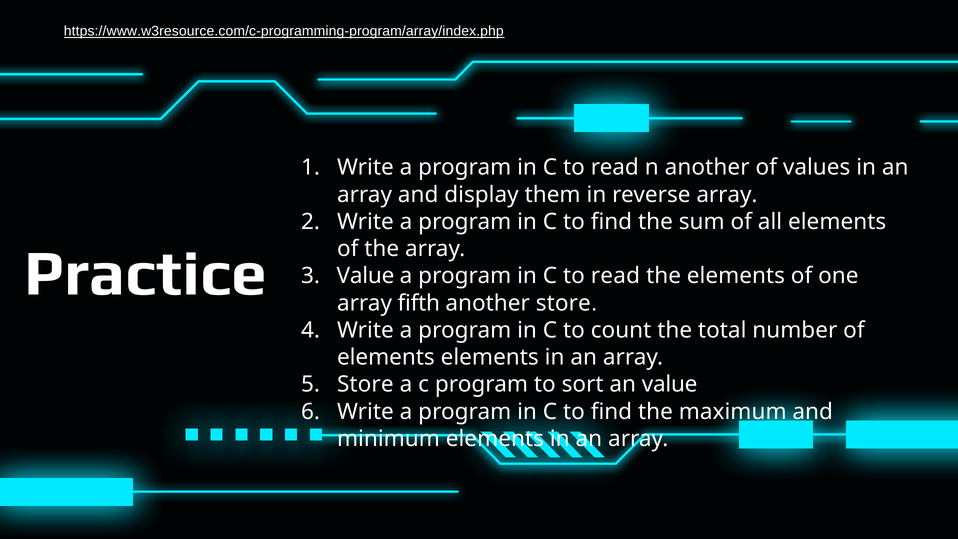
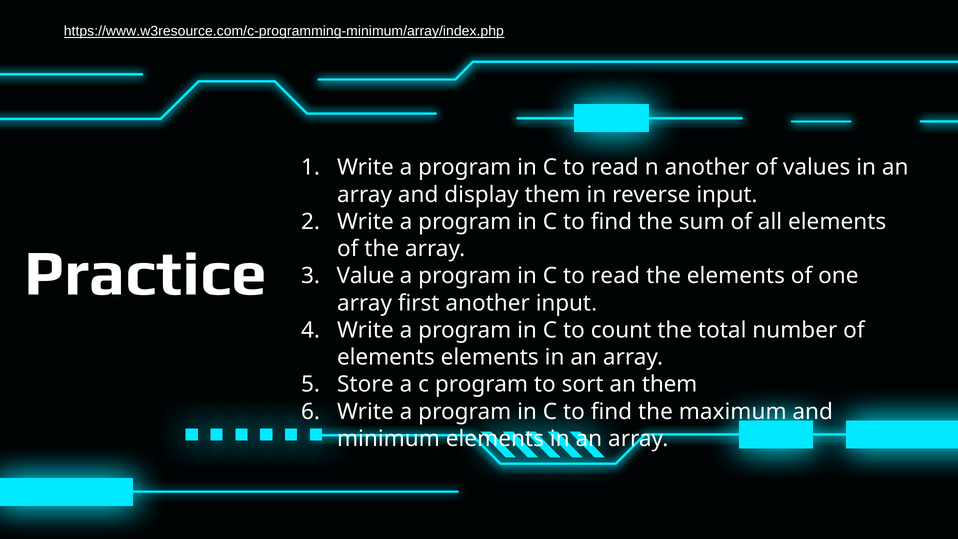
https://www.w3resource.com/c-programming-program/array/index.php: https://www.w3resource.com/c-programming-program/array/index.php -> https://www.w3resource.com/c-programming-minimum/array/index.php (284, 31)
reverse array: array -> input (727, 195)
fifth: fifth -> first (419, 303)
another store: store -> input (563, 303)
an value: value -> them (670, 384)
